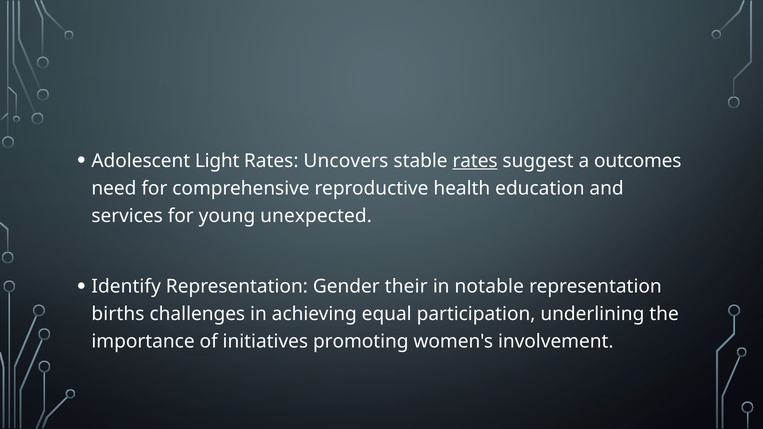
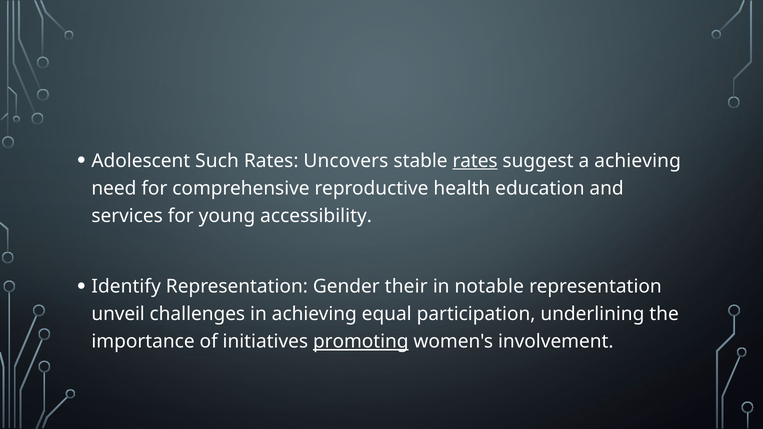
Light: Light -> Such (217, 161)
a outcomes: outcomes -> achieving (638, 161)
unexpected: unexpected -> accessibility (316, 216)
births: births -> unveil (118, 314)
promoting underline: none -> present (361, 342)
